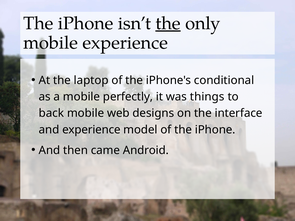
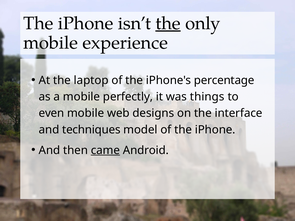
conditional: conditional -> percentage (224, 80)
back: back -> even (51, 113)
and experience: experience -> techniques (91, 130)
came underline: none -> present (105, 150)
